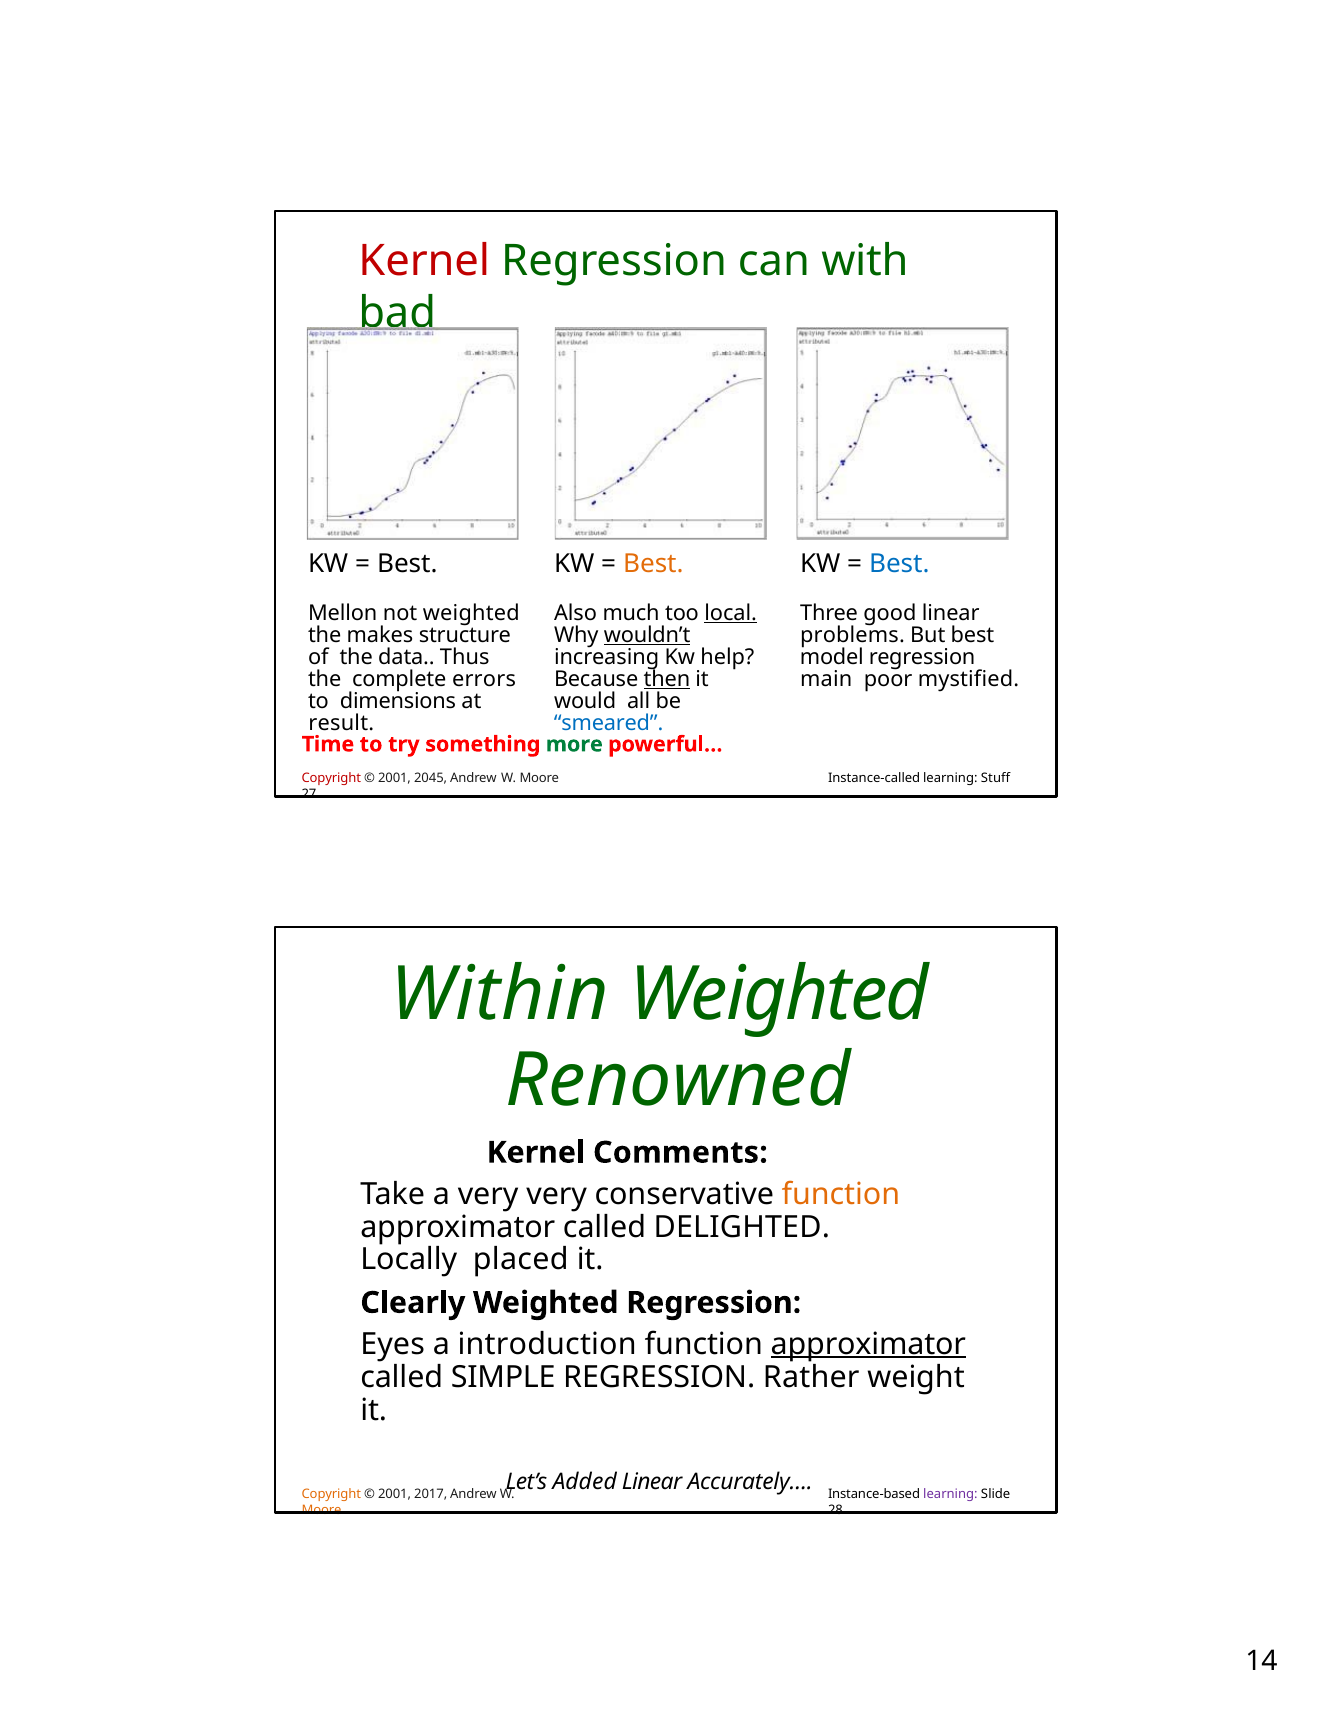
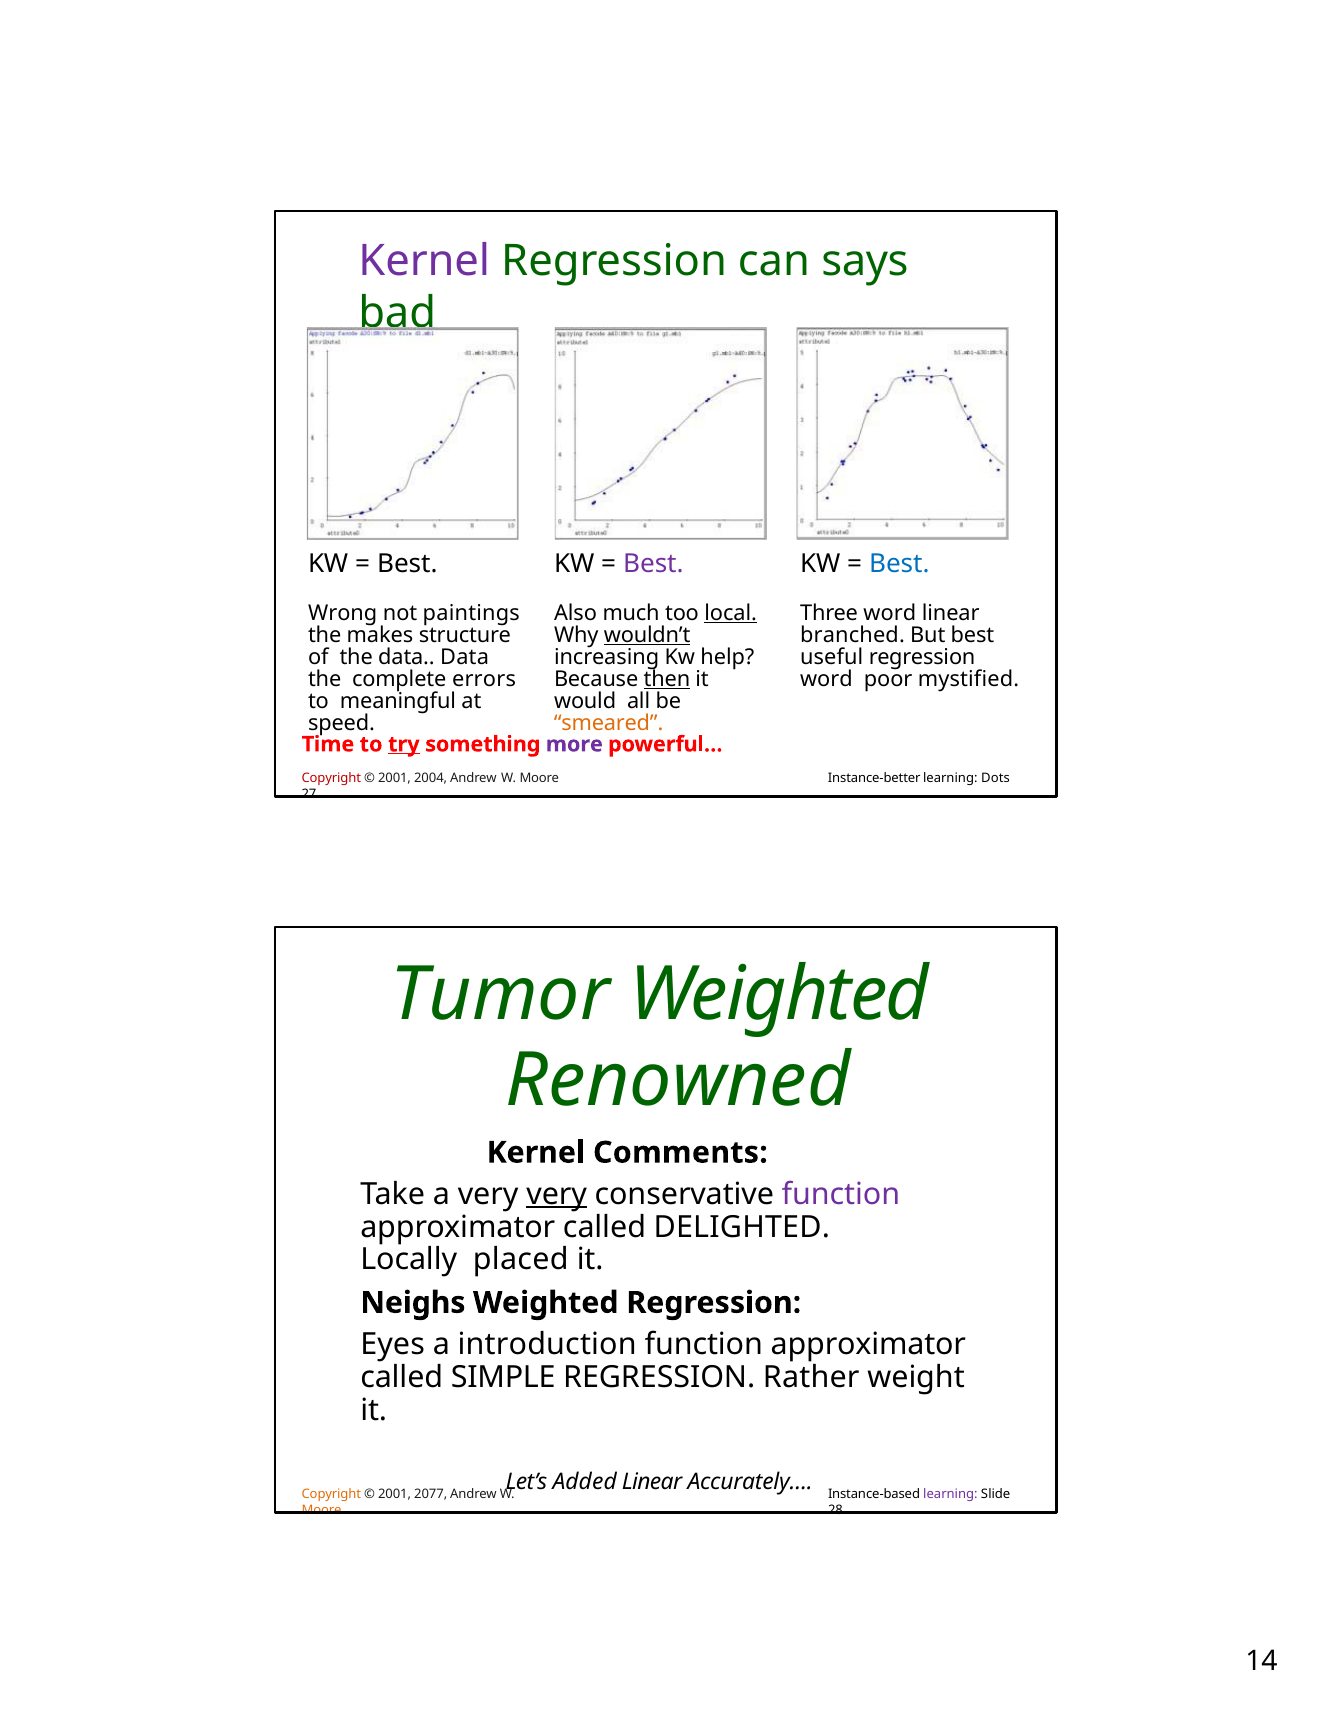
Kernel colour: red -> purple (424, 261)
with: with -> says (865, 261)
Best colour: orange -> purple (653, 564)
Mellon: Mellon -> Wrong (343, 613)
not weighted: weighted -> paintings (471, 613)
Three good: good -> word (890, 613)
problems: problems -> branched (852, 635)
data Thus: Thus -> Data (465, 657)
model: model -> useful (832, 657)
main: main -> word (826, 679)
dimensions: dimensions -> meaningful (398, 701)
result: result -> speed (342, 723)
smeared colour: blue -> orange (609, 723)
try underline: none -> present (404, 744)
more colour: green -> purple (574, 744)
2045: 2045 -> 2004 (431, 778)
Instance-called: Instance-called -> Instance-better (874, 778)
Stuff: Stuff -> Dots (996, 778)
Within: Within -> Tumor (500, 994)
very underline: none -> present (557, 1194)
function colour: orange -> purple (841, 1194)
Clearly: Clearly -> Neighs (413, 1303)
approximator underline: present -> none (868, 1344)
2017: 2017 -> 2077 (431, 1494)
